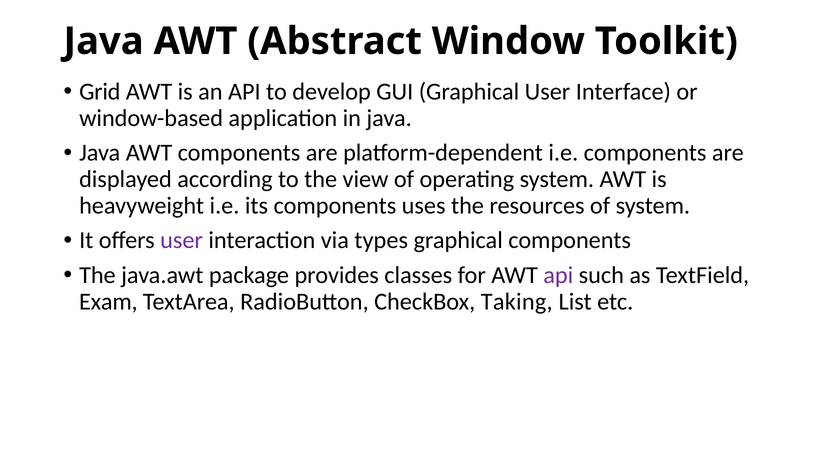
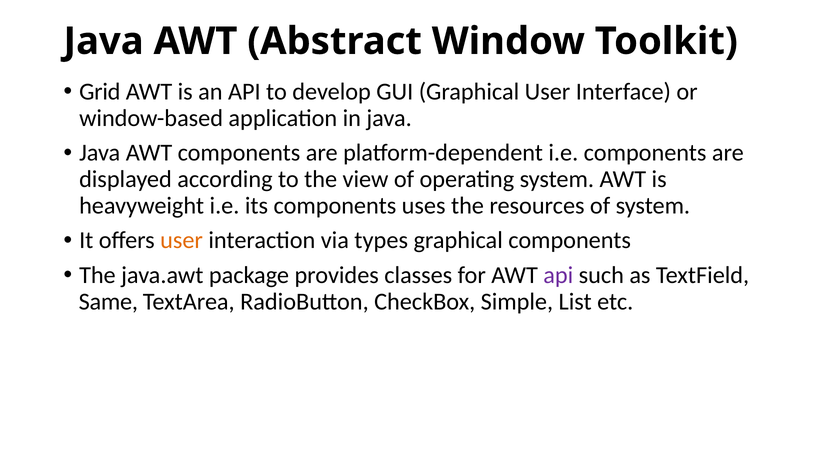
user colour: purple -> orange (182, 240)
Exam: Exam -> Same (108, 301)
Taking: Taking -> Simple (517, 301)
